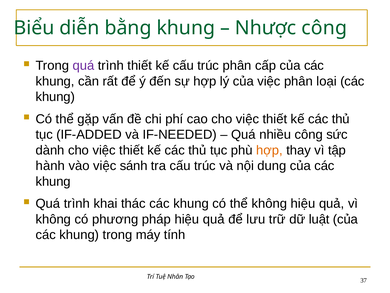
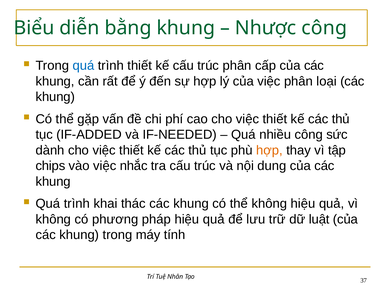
quá colour: purple -> blue (83, 66)
hành: hành -> chips (50, 166)
sánh: sánh -> nhắc (134, 166)
